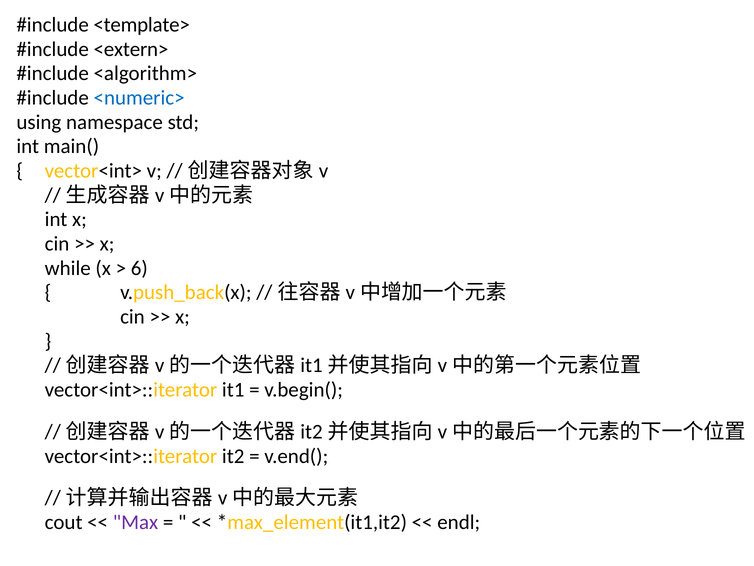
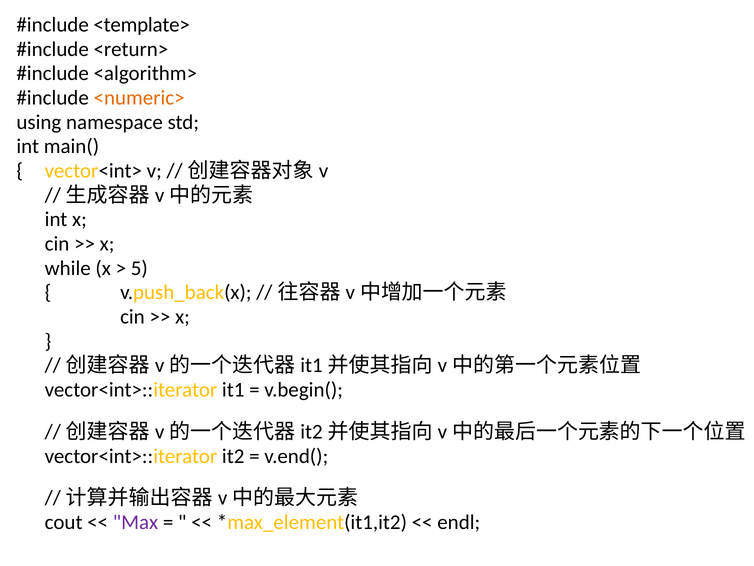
<extern>: <extern> -> <return> (131, 49)
<numeric> colour: blue -> orange (139, 98)
6: 6 -> 5 (139, 268)
